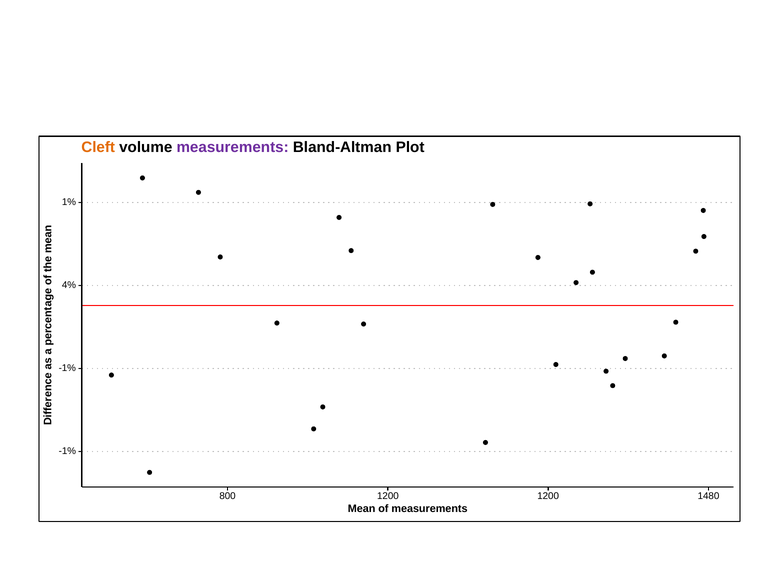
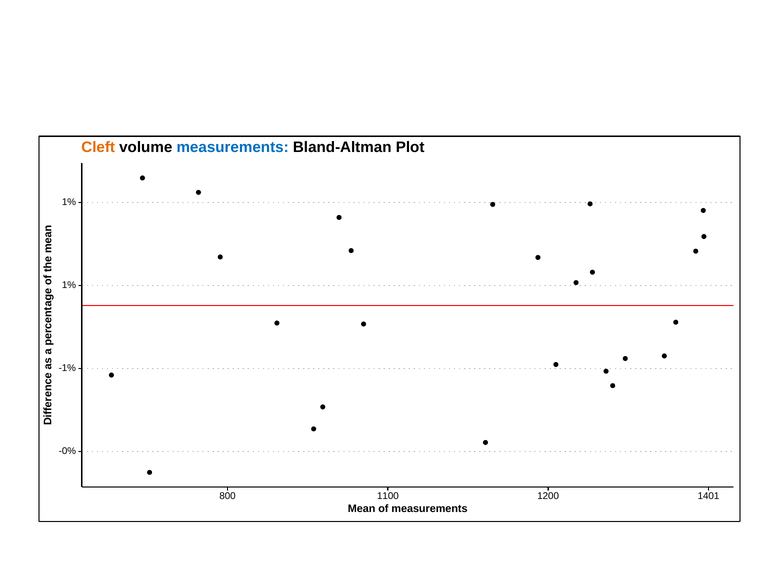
measurements colour: purple -> blue (233, 148)
4%: 4% -> 1% (69, 285)
-1%: -1% -> -0% (67, 451)
800 1200: 1200 -> 1100 (388, 496)
1480: 1480 -> 1401 (708, 496)
